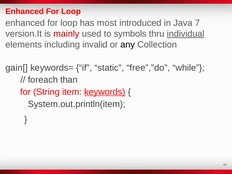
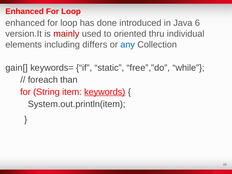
most: most -> done (107, 23)
7: 7 -> 6 (197, 23)
symbols: symbols -> oriented (130, 34)
individual underline: present -> none (186, 34)
invalid: invalid -> differs (95, 45)
any colour: black -> blue (128, 45)
